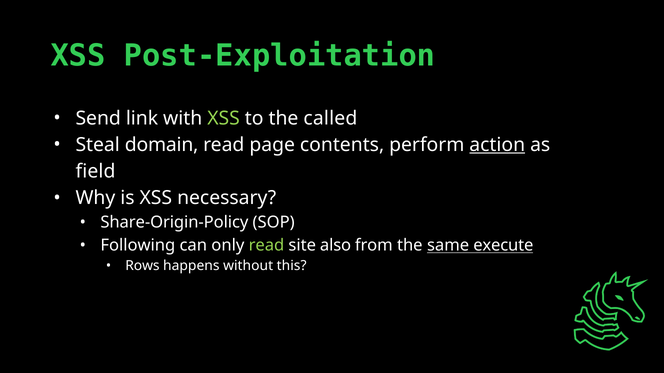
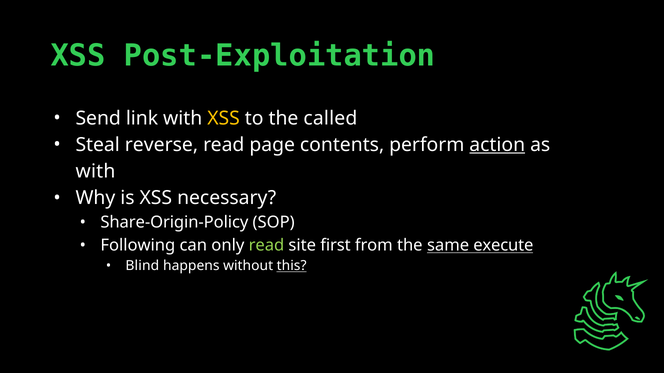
XSS colour: light green -> yellow (224, 118)
domain: domain -> reverse (161, 145)
field: field -> with (95, 172)
also: also -> first (336, 246)
Rows: Rows -> Blind (142, 266)
this underline: none -> present (292, 266)
